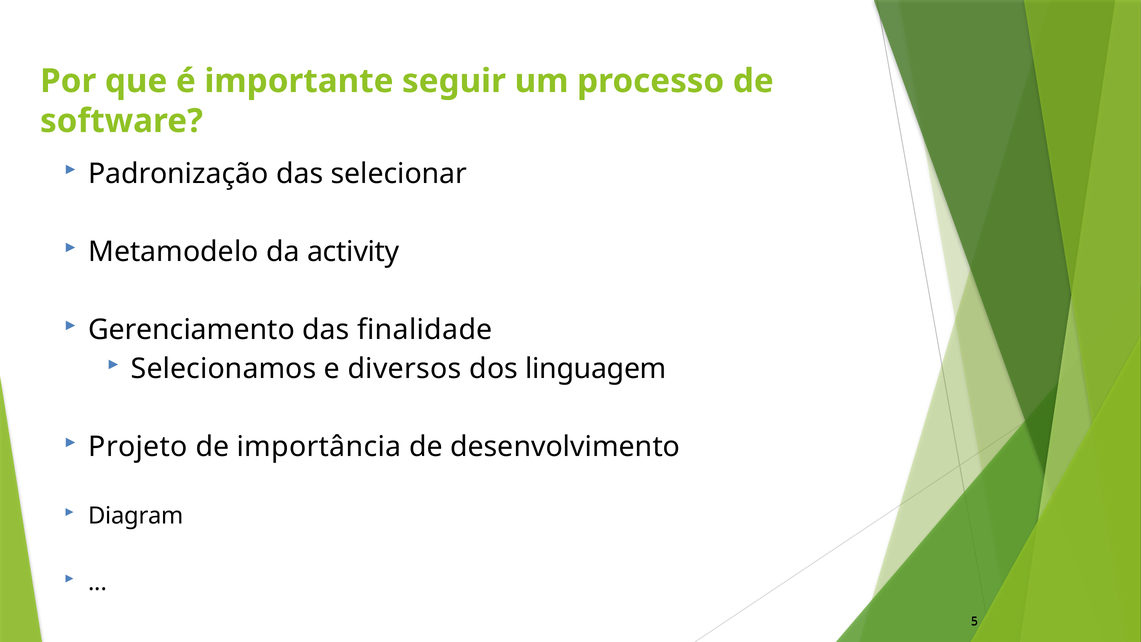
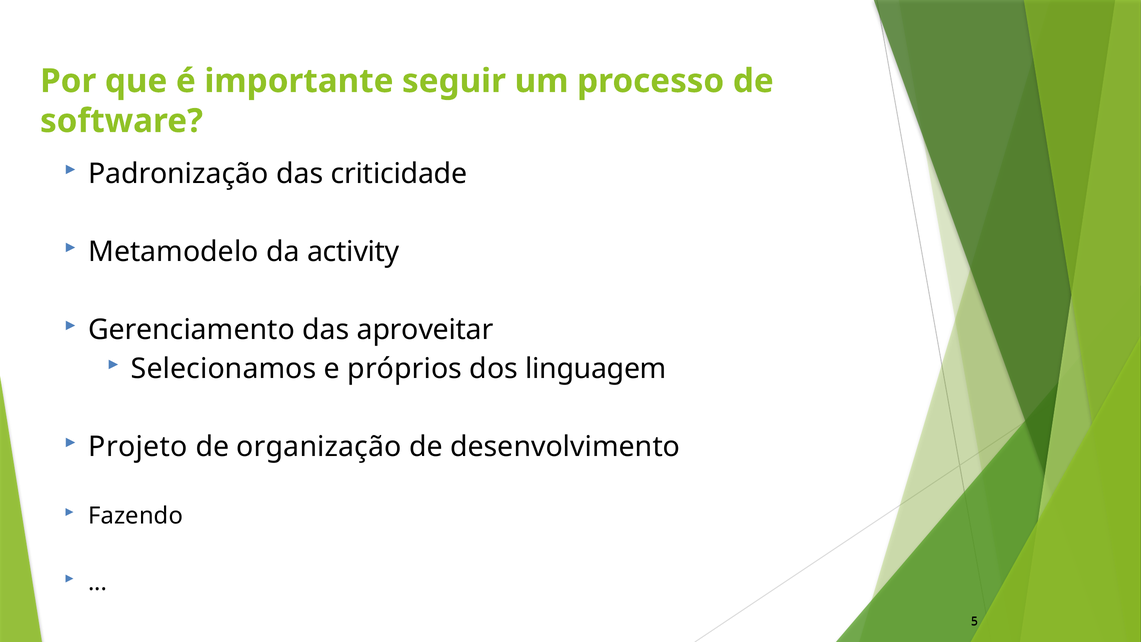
selecionar: selecionar -> criticidade (399, 174)
finalidade: finalidade -> aproveitar (425, 330)
diversos: diversos -> próprios (405, 369)
importância: importância -> organização (319, 446)
Diagram: Diagram -> Fazendo (136, 516)
